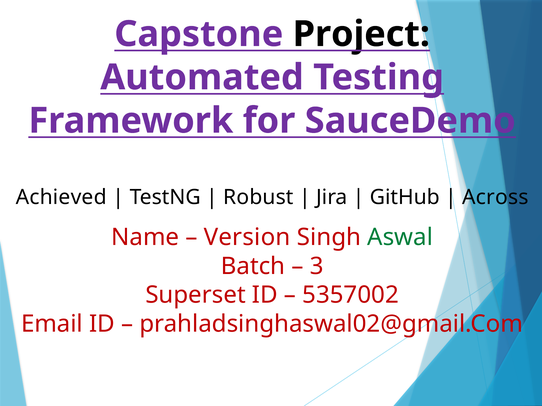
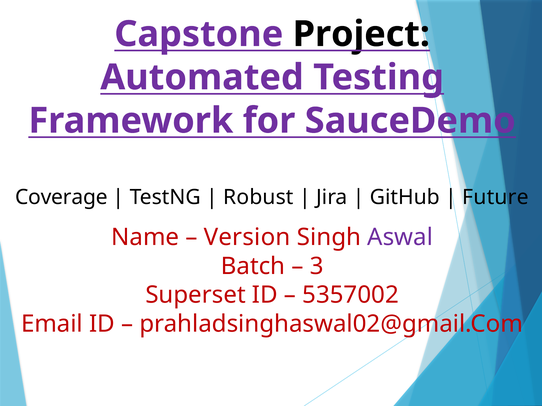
Achieved: Achieved -> Coverage (61, 197)
Across: Across -> Future (495, 197)
Aswal colour: green -> purple (400, 237)
